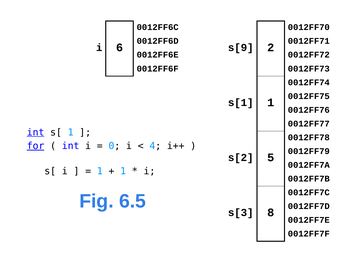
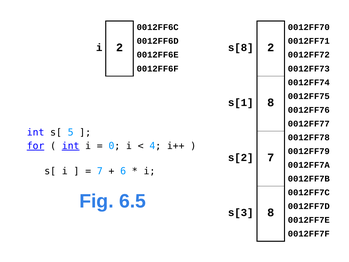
i 6: 6 -> 2 (120, 47)
s[9: s[9 -> s[8 (241, 47)
s[1 1: 1 -> 8 (271, 102)
int underline: present -> none (36, 132)
s[ 1: 1 -> 5 (71, 132)
int underline: none -> present (71, 146)
s[2 5: 5 -> 7 (271, 157)
1: 1 -> 7 (100, 171)
1: 1 -> 6 (123, 171)
